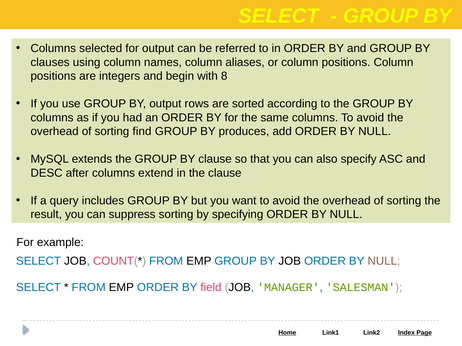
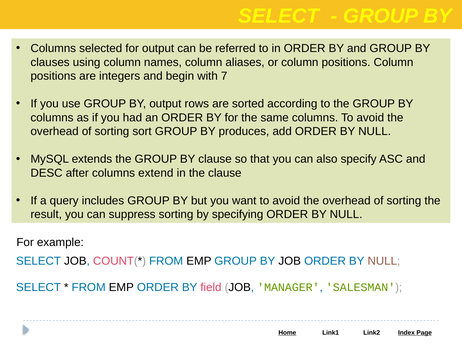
8: 8 -> 7 (224, 76)
find: find -> sort (142, 132)
